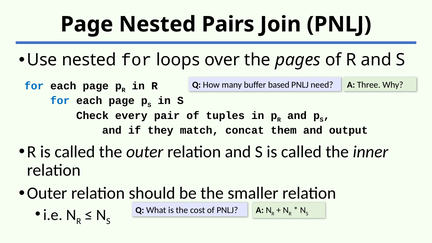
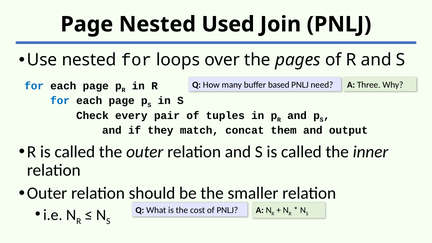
Pairs: Pairs -> Used (228, 24)
